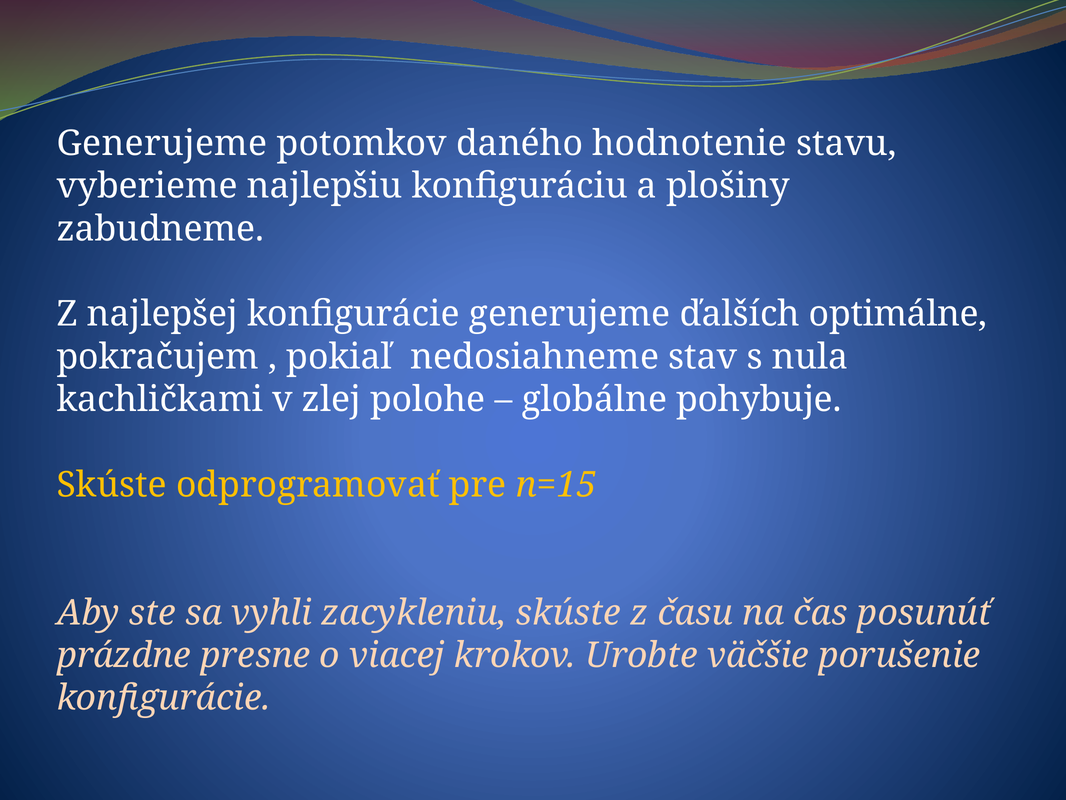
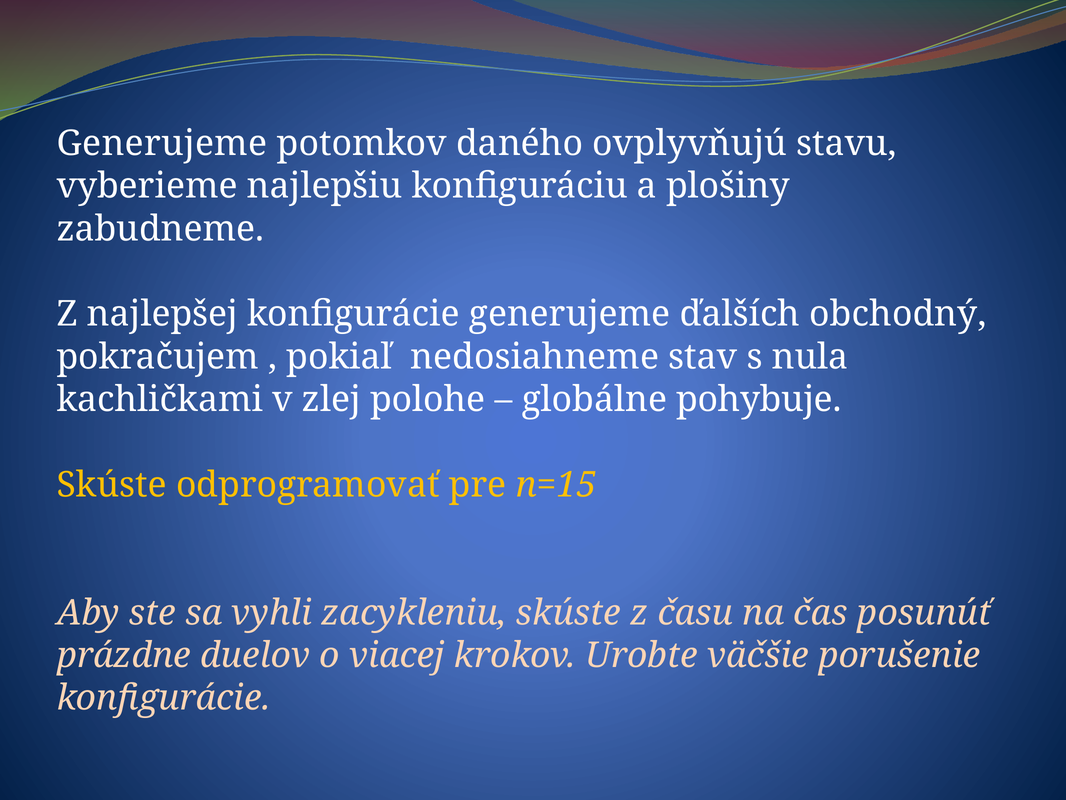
hodnotenie: hodnotenie -> ovplyvňujú (690, 143)
optimálne: optimálne -> obchodný (898, 314)
presne: presne -> duelov (255, 655)
